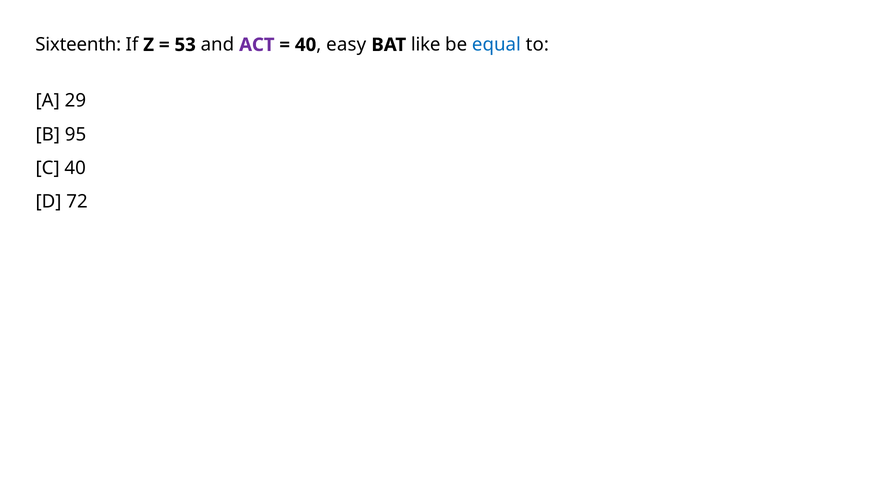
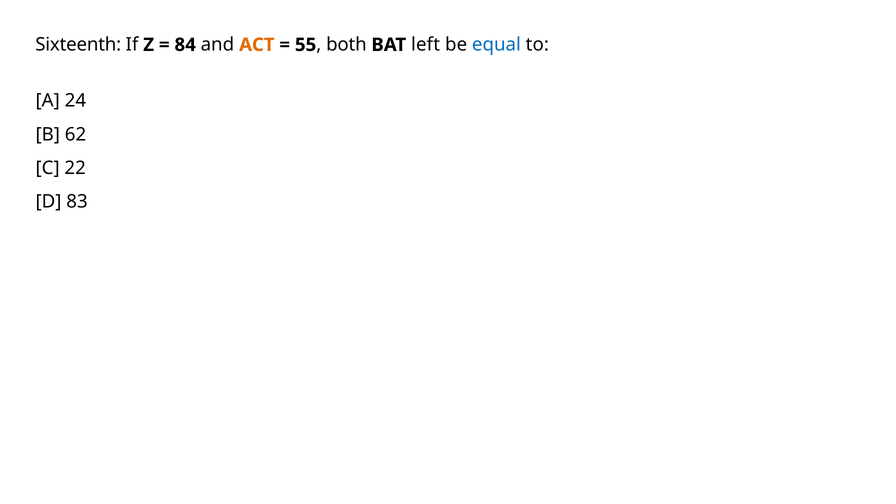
53: 53 -> 84 (185, 45)
ACT colour: purple -> orange (257, 45)
40: 40 -> 55 (306, 45)
easy: easy -> both (346, 45)
like: like -> left (426, 45)
29: 29 -> 24 (75, 101)
95: 95 -> 62 (76, 134)
C 40: 40 -> 22 (75, 168)
72: 72 -> 83 (77, 202)
